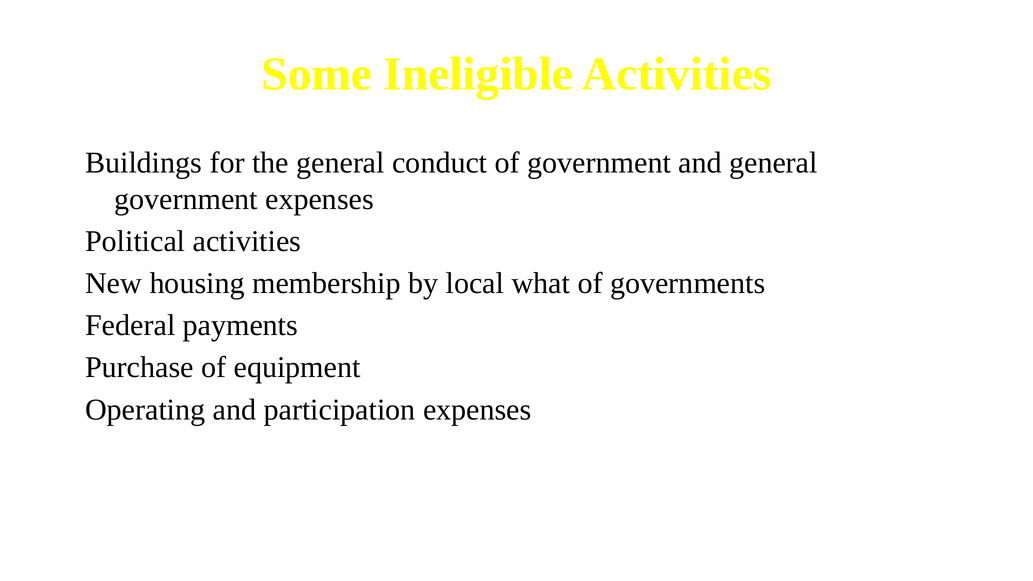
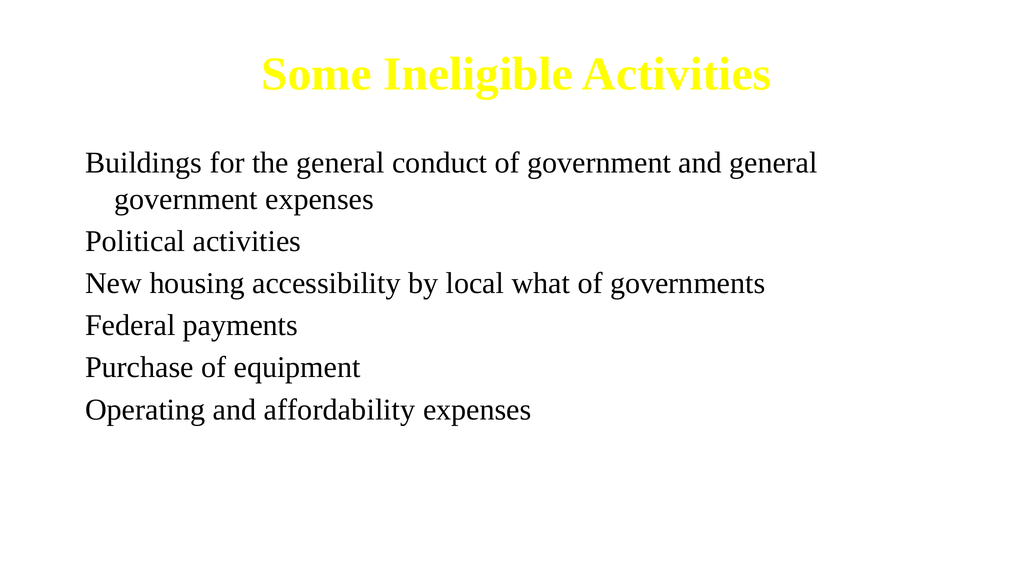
membership: membership -> accessibility (326, 283)
participation: participation -> affordability (340, 410)
